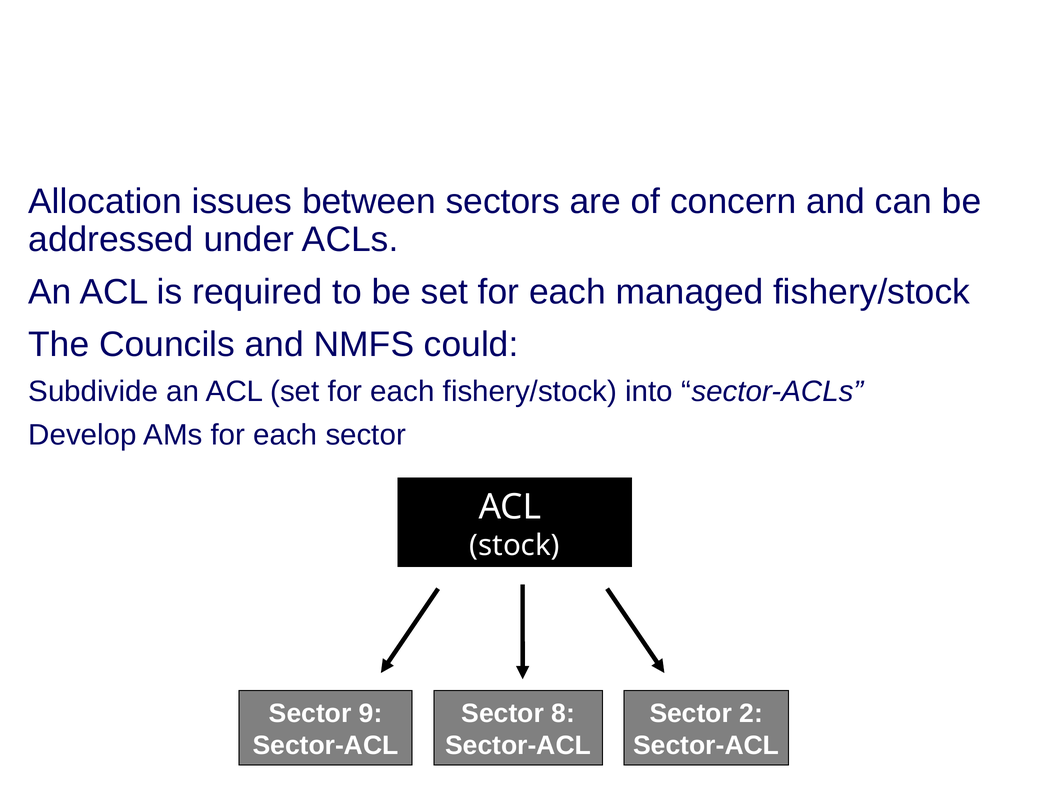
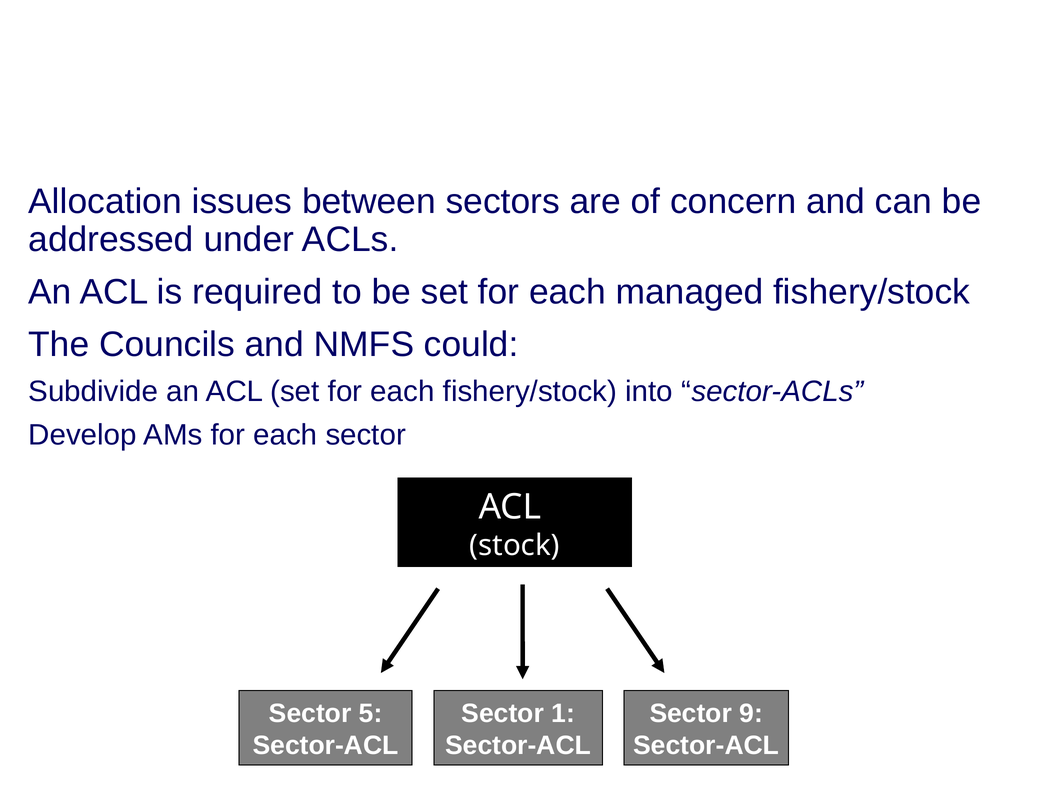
9: 9 -> 5 (371, 714)
8: 8 -> 1 (563, 714)
2: 2 -> 9 (751, 714)
